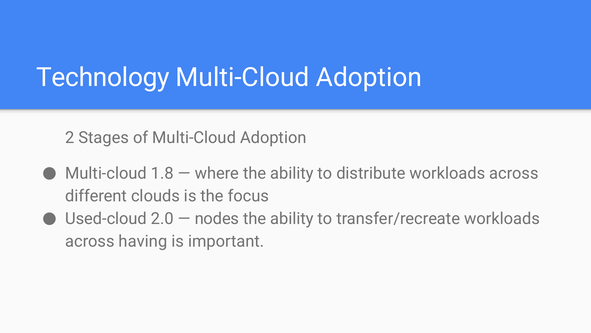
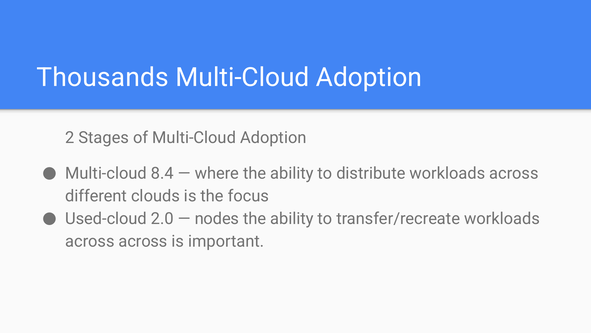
Technology: Technology -> Thousands (103, 78)
1.8: 1.8 -> 8.4 (162, 173)
across having: having -> across (143, 241)
